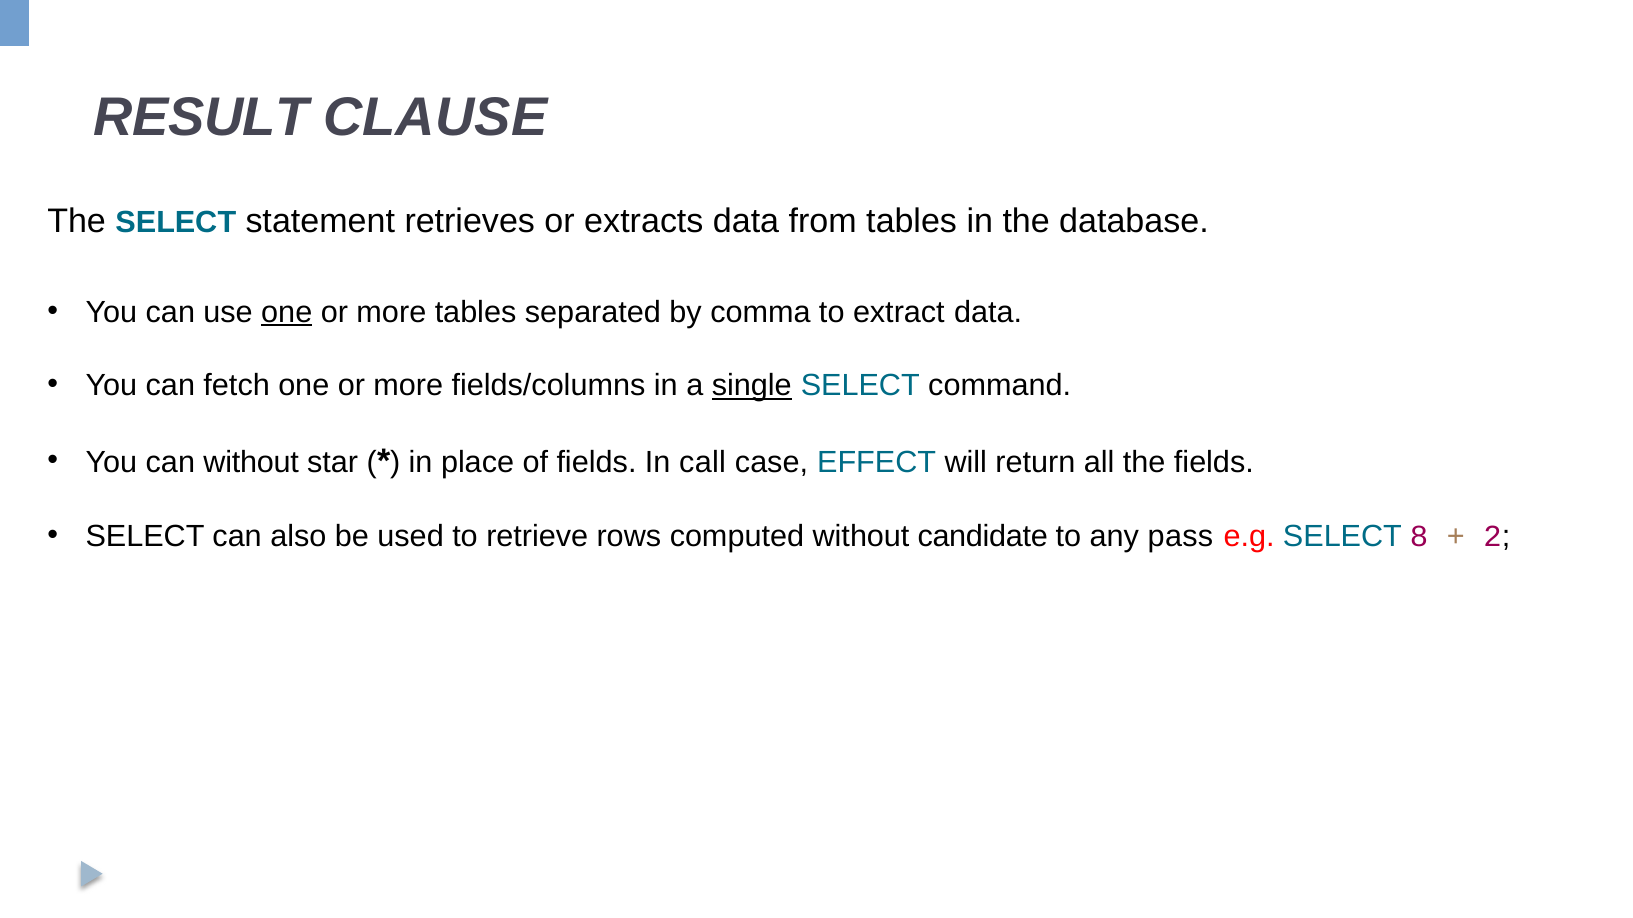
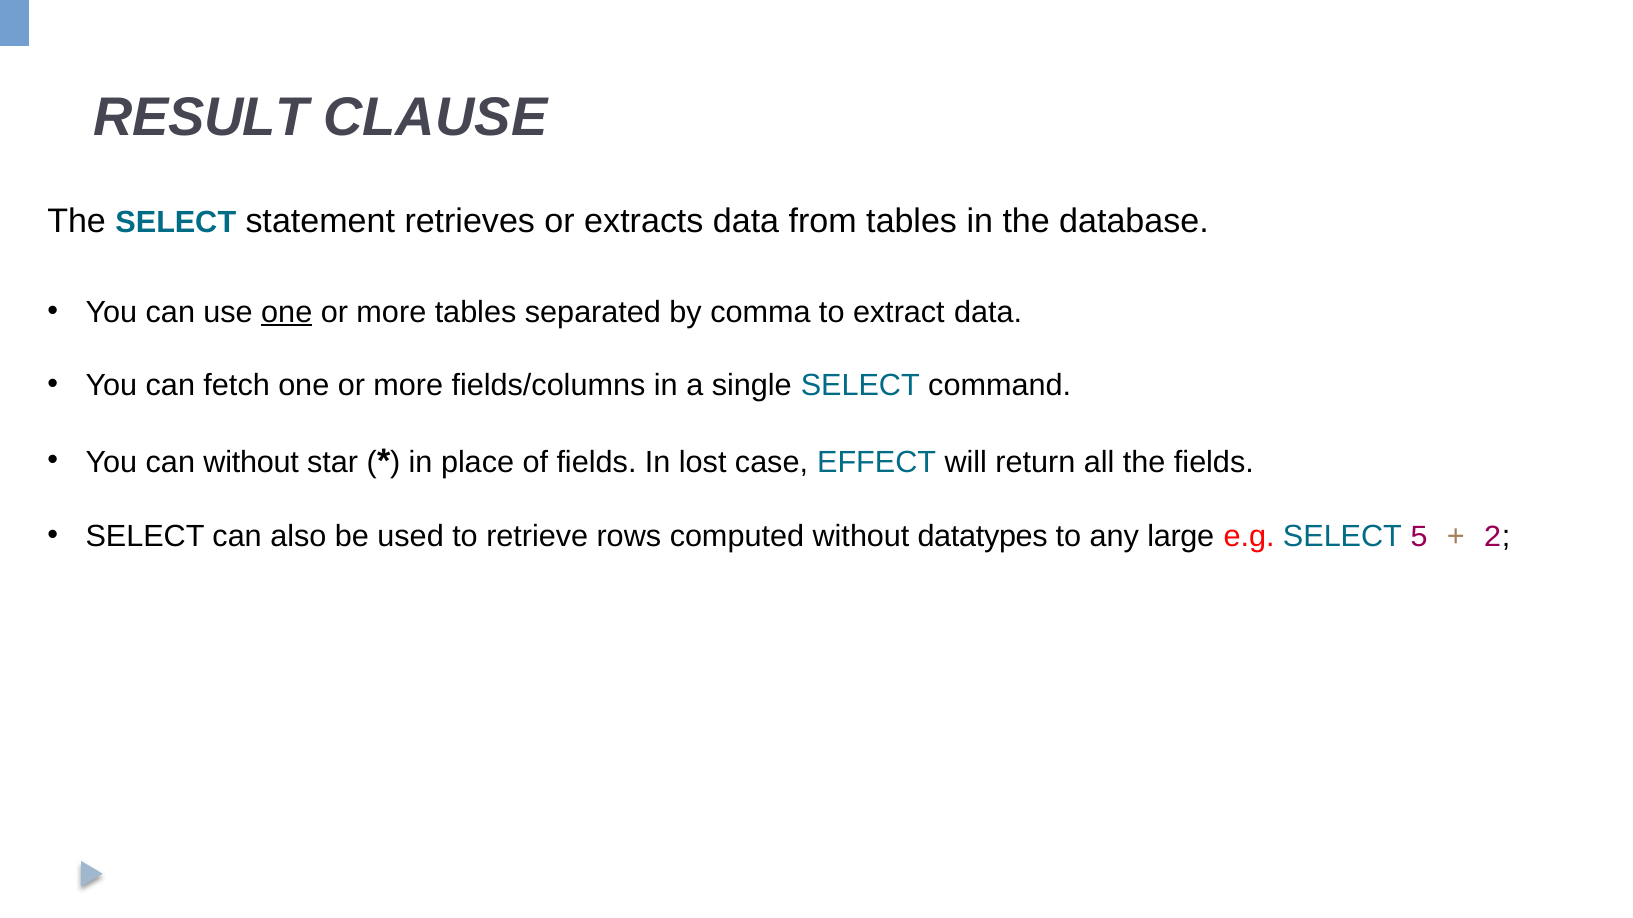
single underline: present -> none (752, 386)
call: call -> lost (703, 463)
candidate: candidate -> datatypes (983, 537)
pass: pass -> large (1181, 537)
8: 8 -> 5 (1419, 537)
